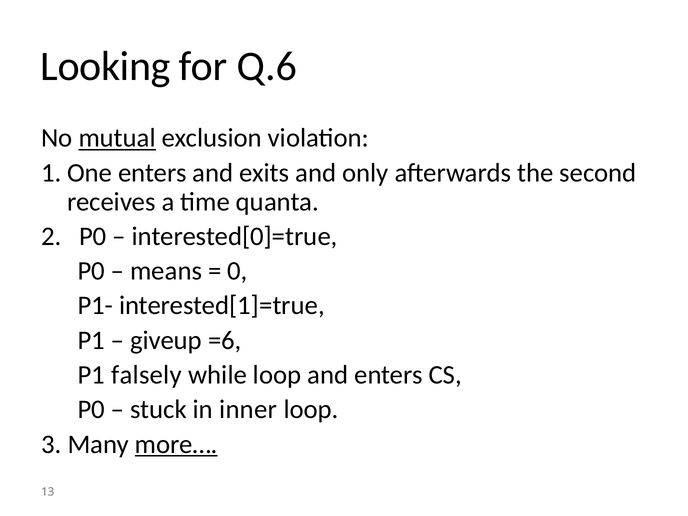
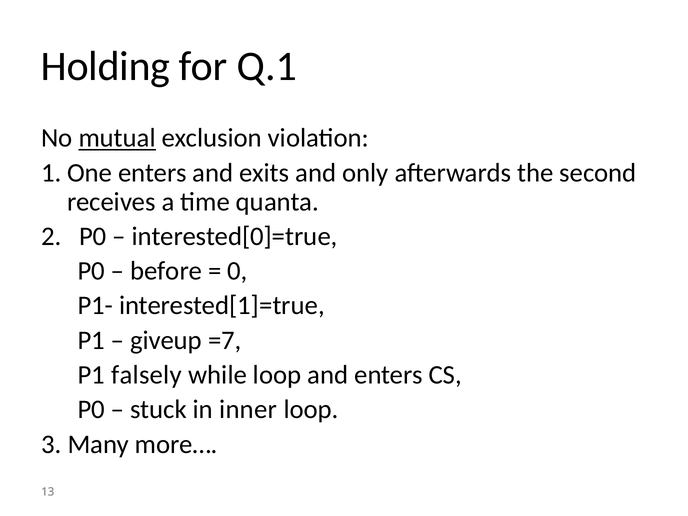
Looking: Looking -> Holding (105, 67)
Q.6: Q.6 -> Q.1 (267, 67)
means: means -> before (166, 271)
=6: =6 -> =7 (225, 340)
more… underline: present -> none (176, 444)
